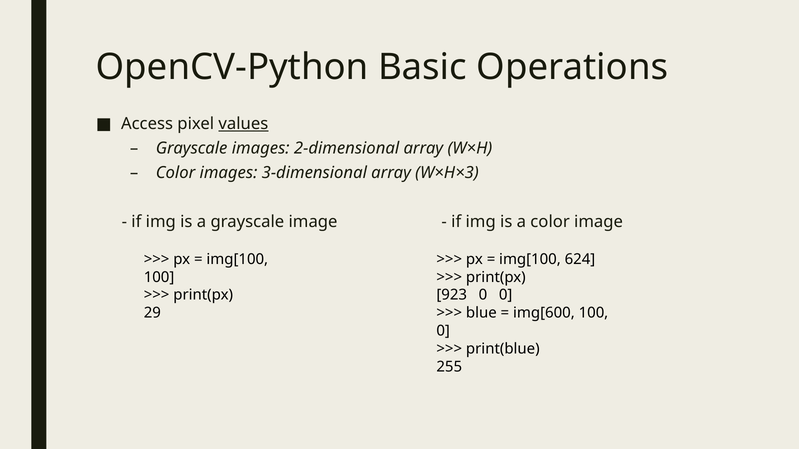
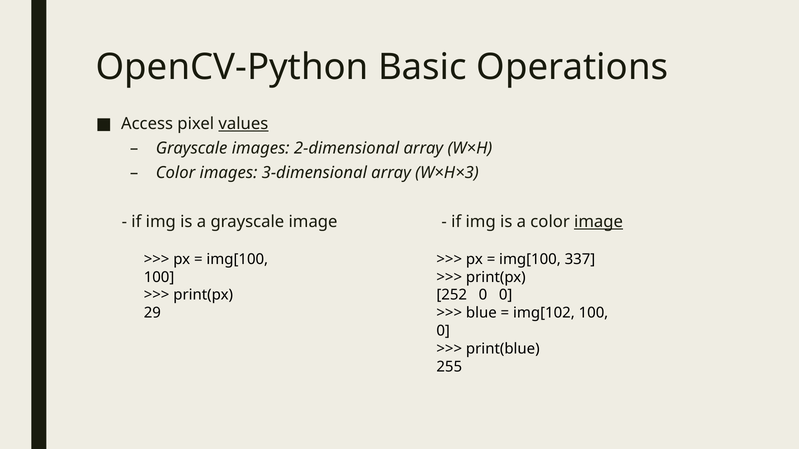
image underline: none -> present (599, 222)
624: 624 -> 337 (580, 259)
923: 923 -> 252 (452, 295)
img[600: img[600 -> img[102 (544, 313)
